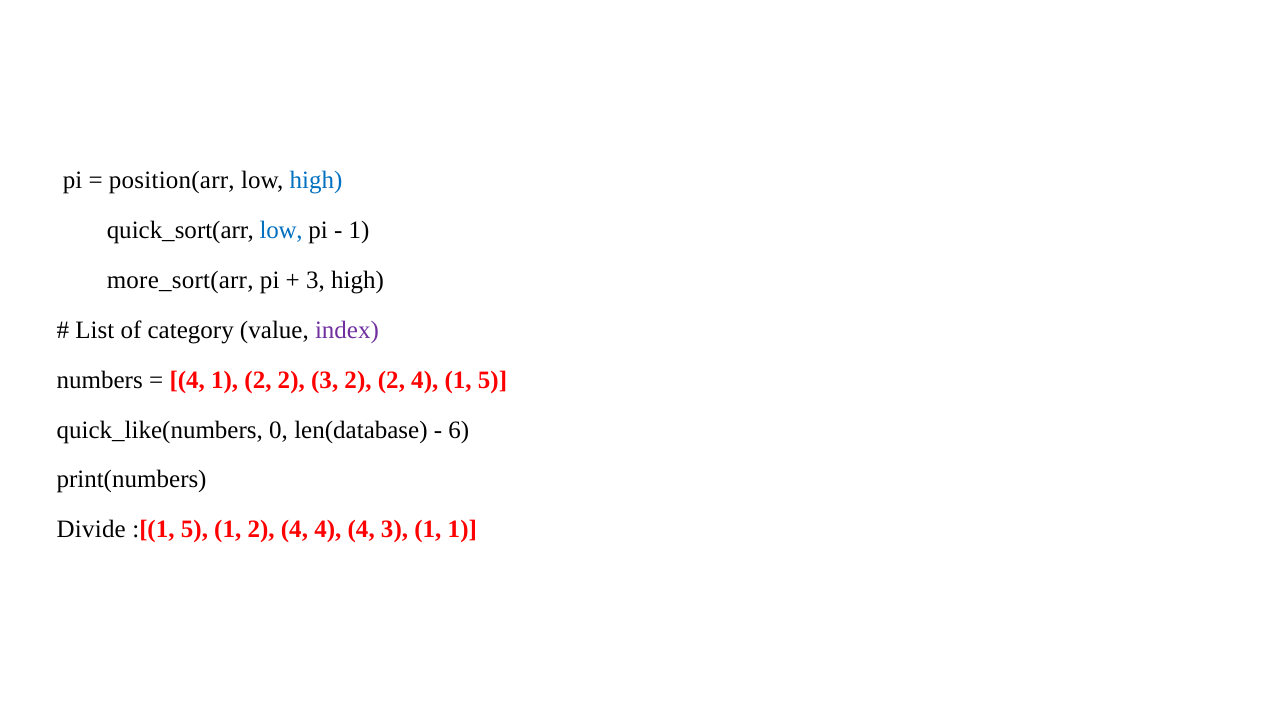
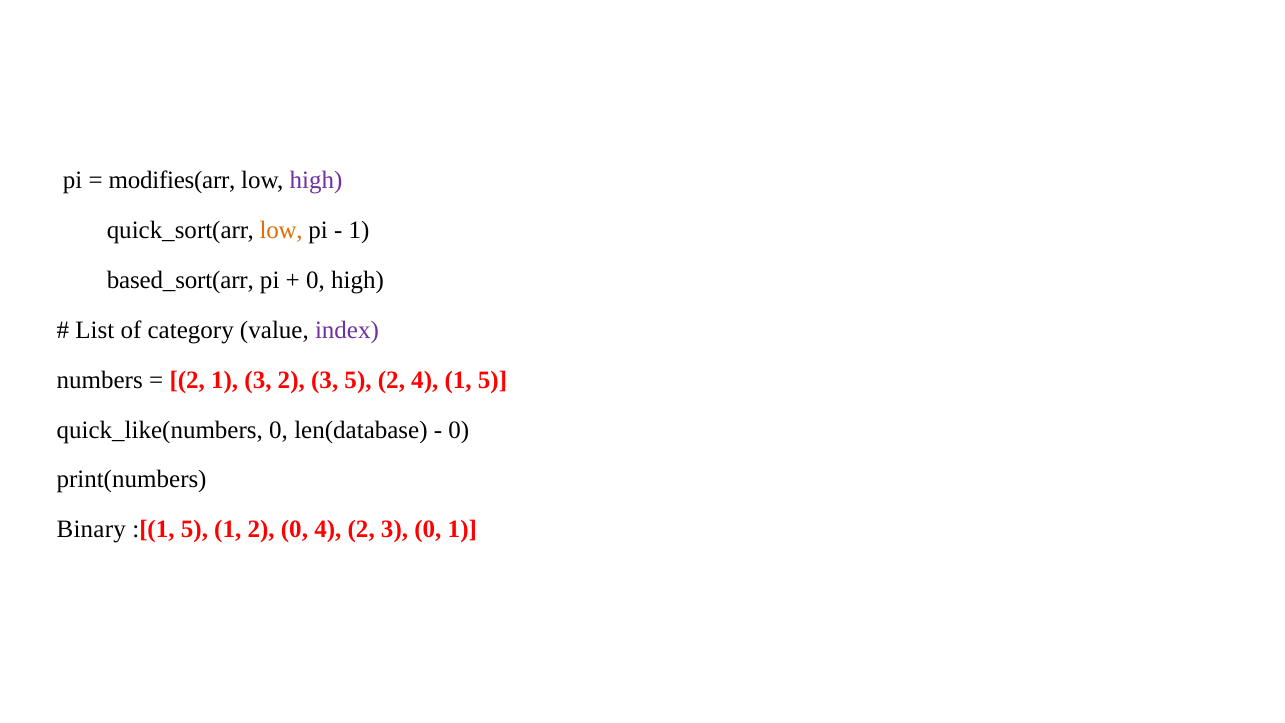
position(arr: position(arr -> modifies(arr (172, 180)
high colour: blue -> purple (316, 180)
low colour: blue -> orange (281, 230)
more_sort(arr: more_sort(arr -> based_sort(arr (180, 280)
3: 3 -> 0 (315, 280)
4: 4 -> 2 (187, 380)
2: 2 -> 3 (258, 380)
3 2: 2 -> 5 (358, 380)
6: 6 -> 0 (459, 430)
Divide: Divide -> Binary (91, 529)
1 2 4: 4 -> 0 (294, 529)
4: 4 -> 2 (361, 529)
3 1: 1 -> 0 (428, 529)
